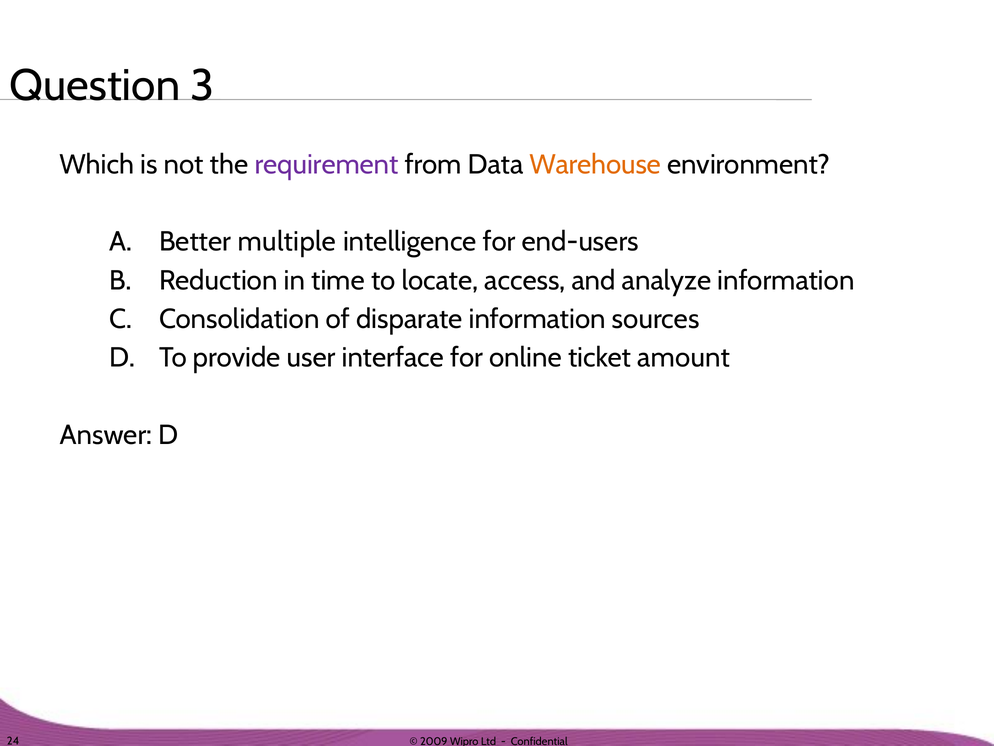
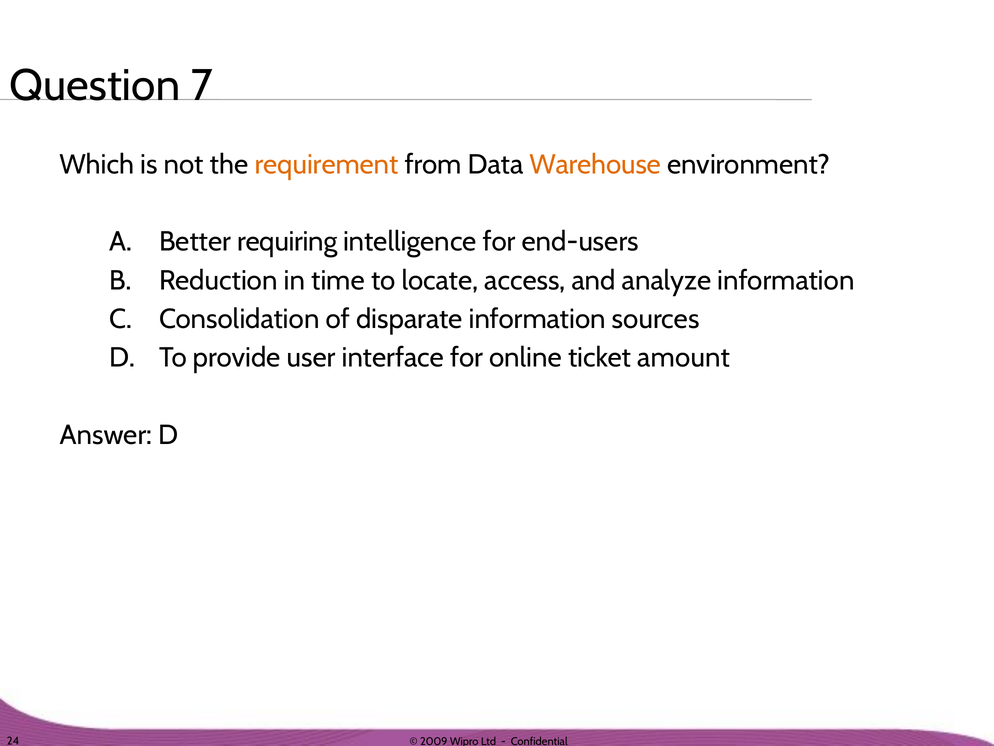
3: 3 -> 7 (202, 85)
requirement colour: purple -> orange (327, 164)
multiple: multiple -> requiring (287, 242)
